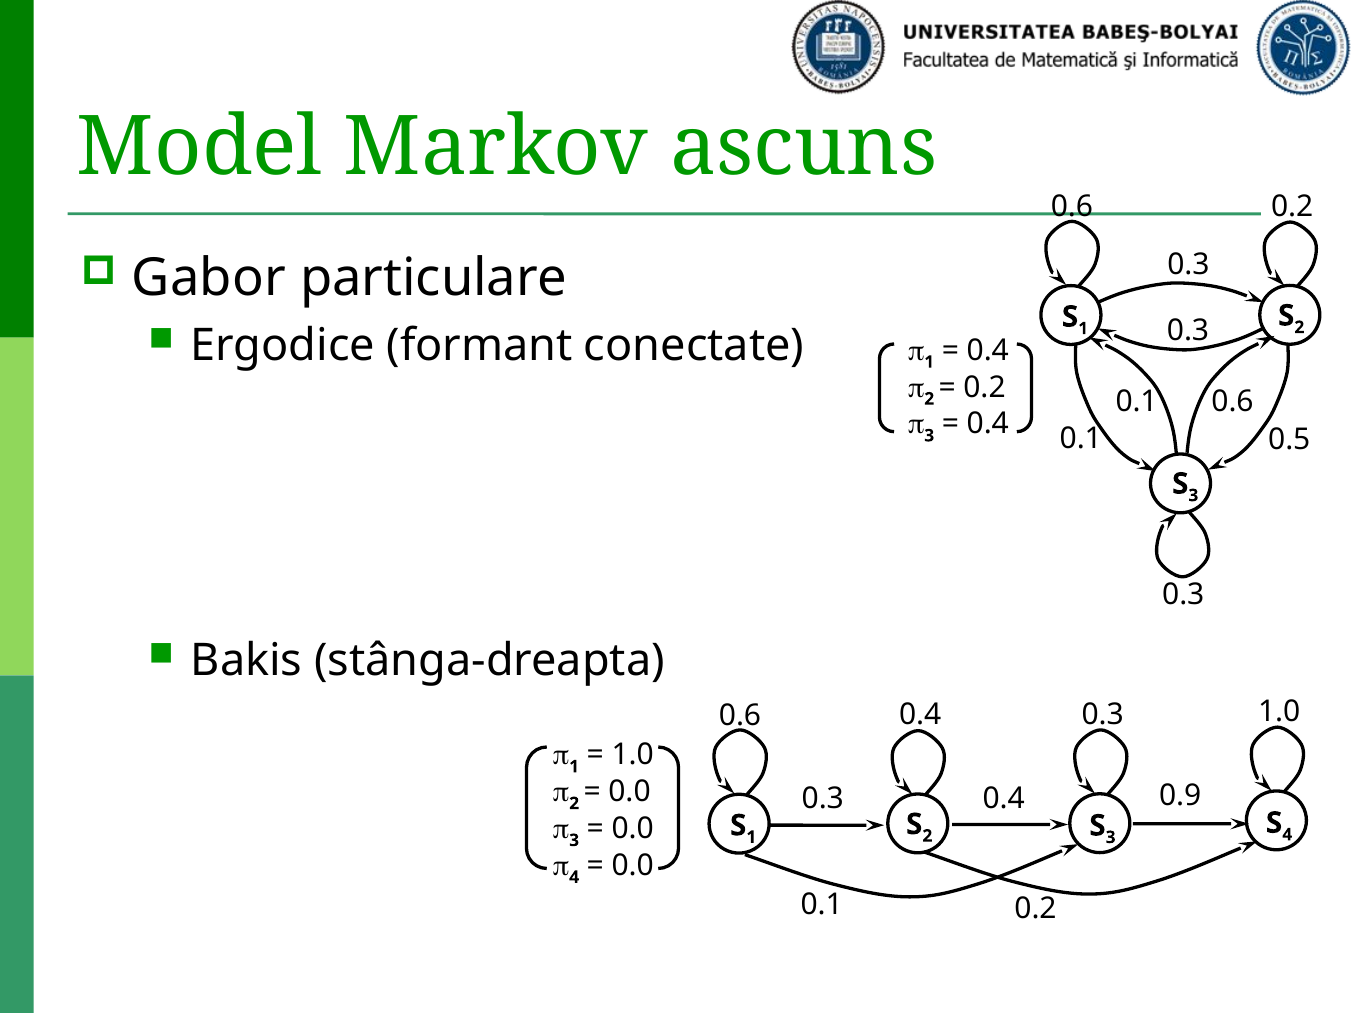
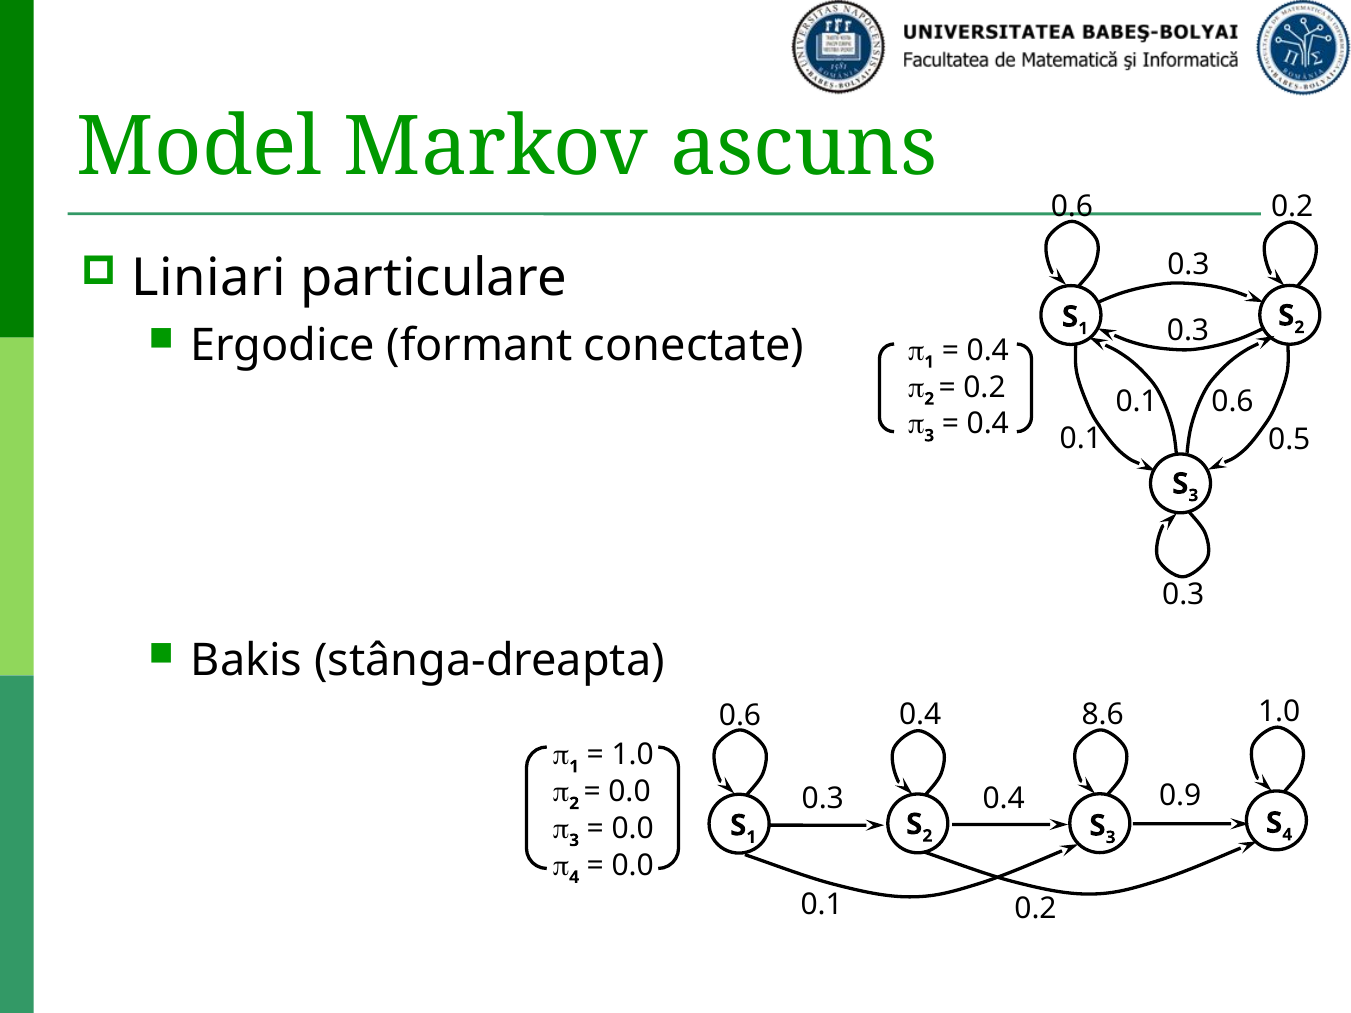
Gabor: Gabor -> Liniari (209, 278)
0.3: 0.3 -> 8.6 (1103, 714)
